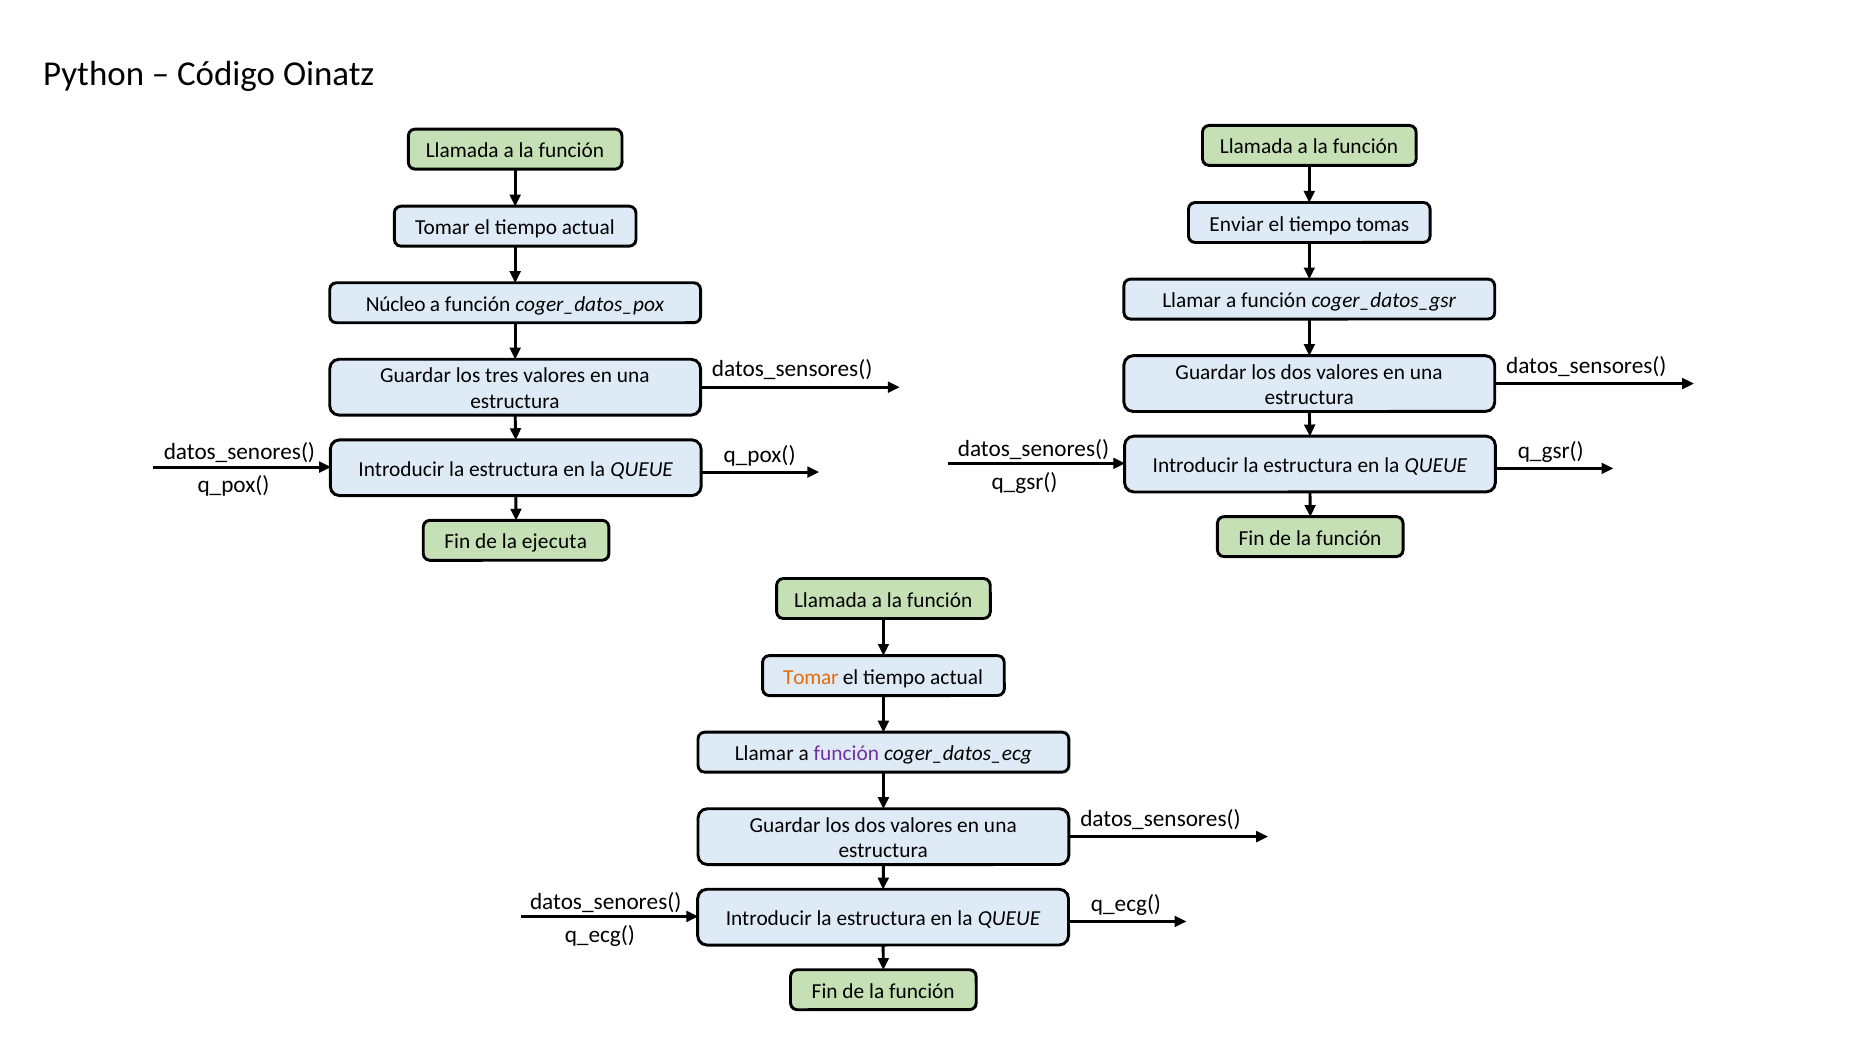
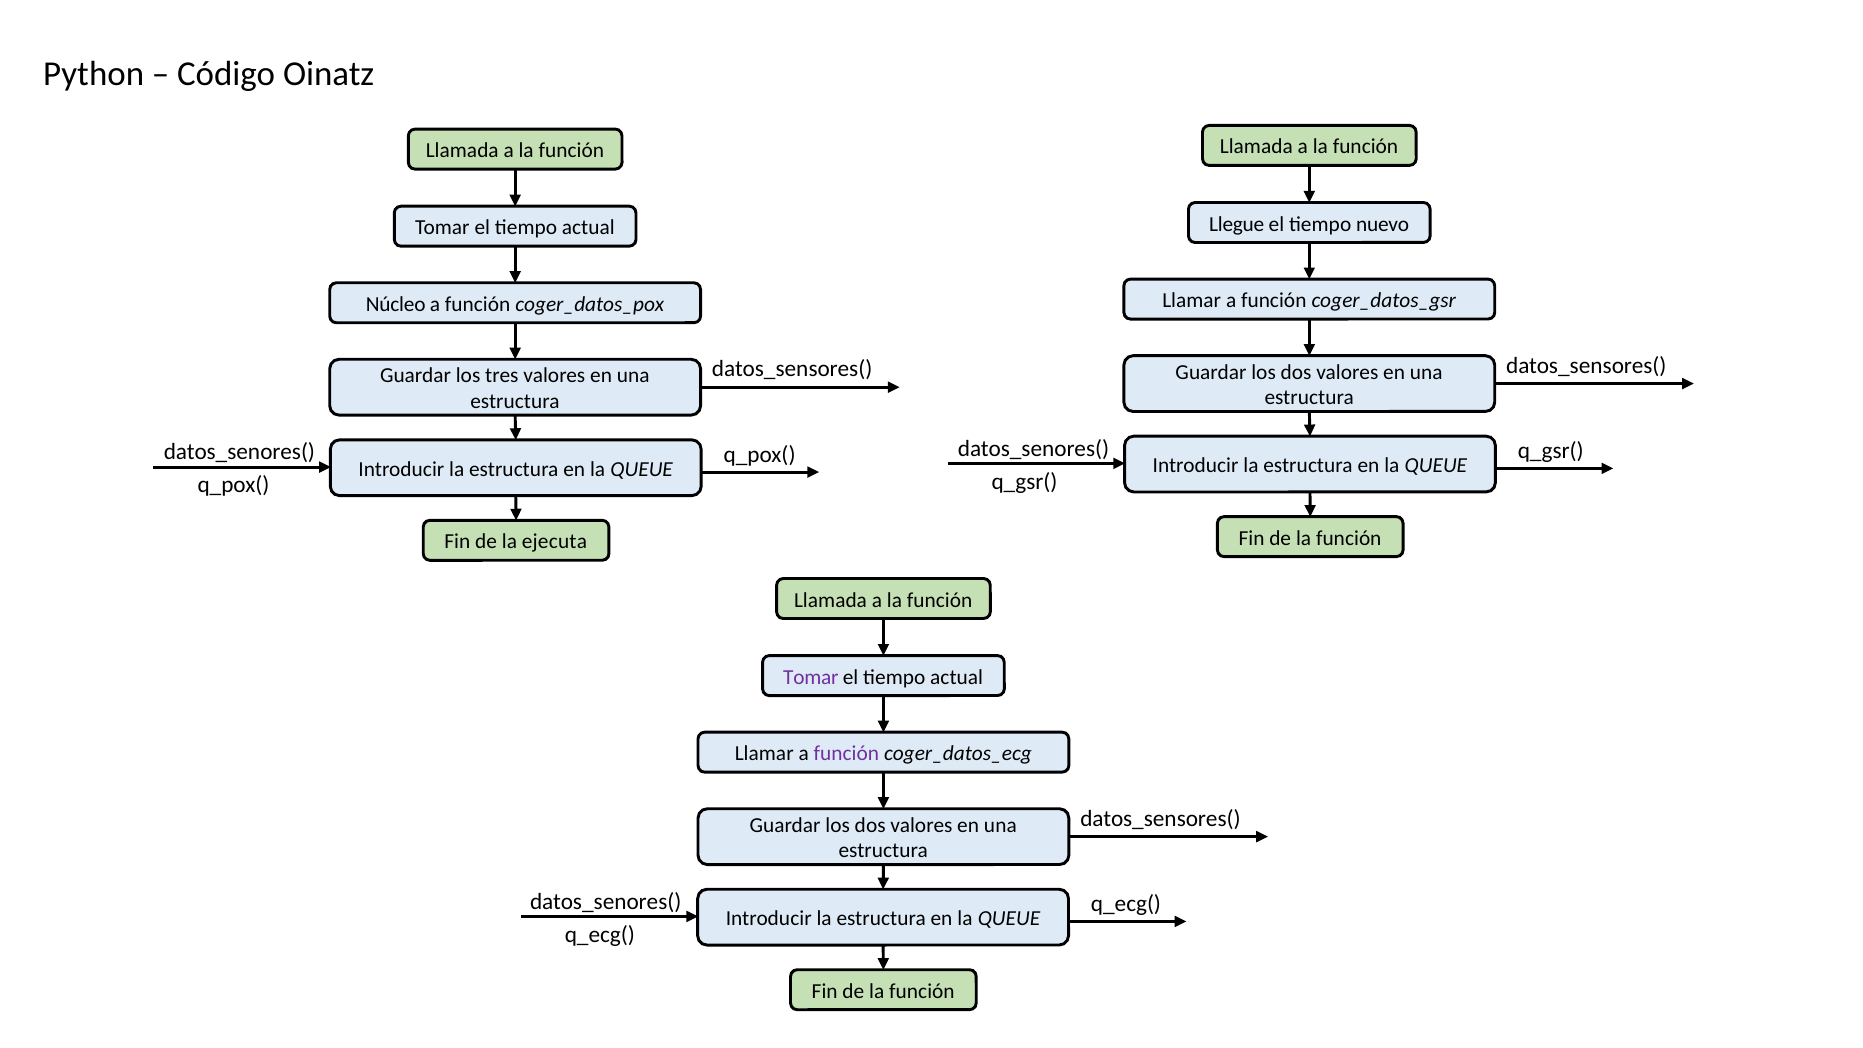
Enviar: Enviar -> Llegue (1237, 224)
tomas: tomas -> nuevo (1383, 224)
Tomar colour: orange -> purple (811, 677)
